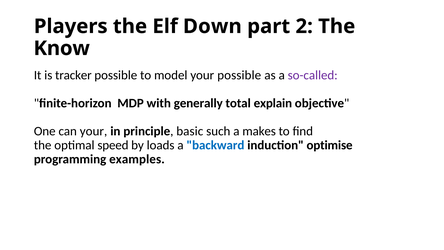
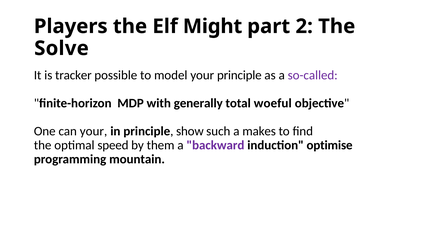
Down: Down -> Might (213, 26)
Know: Know -> Solve (62, 48)
your possible: possible -> principle (239, 75)
explain: explain -> woeful (273, 103)
basic: basic -> show (190, 131)
loads: loads -> them (161, 145)
backward colour: blue -> purple (215, 145)
examples: examples -> mountain (137, 159)
